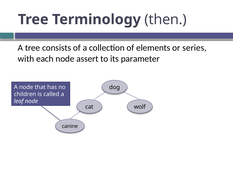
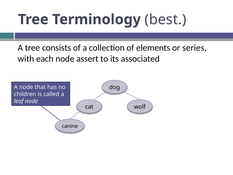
then: then -> best (165, 19)
parameter: parameter -> associated (140, 59)
